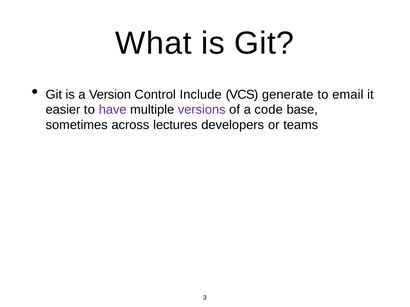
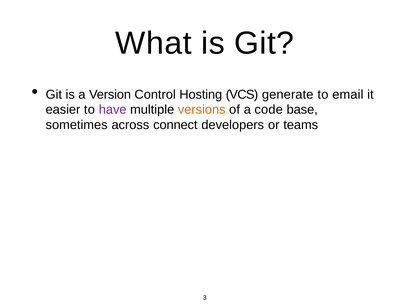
Include: Include -> Hosting (201, 95)
versions colour: purple -> orange (202, 110)
lectures: lectures -> connect (175, 125)
